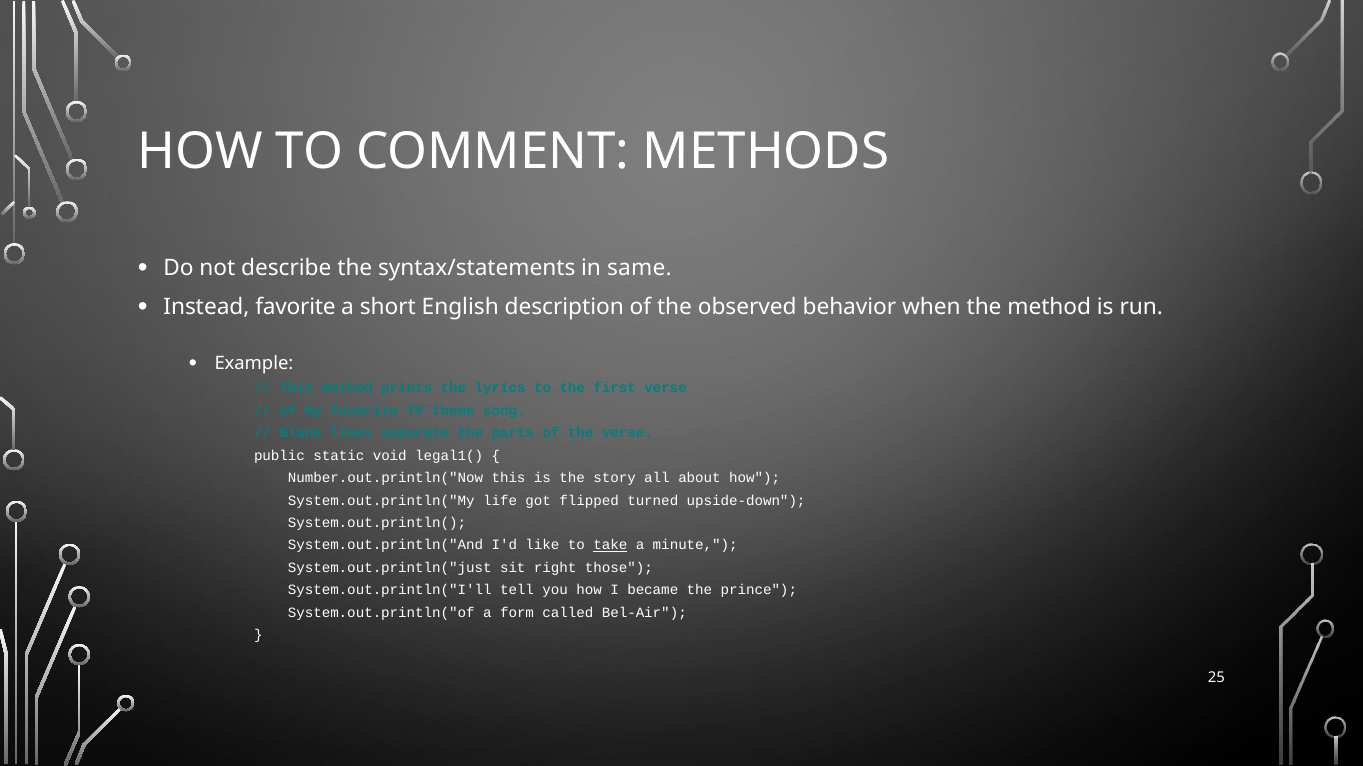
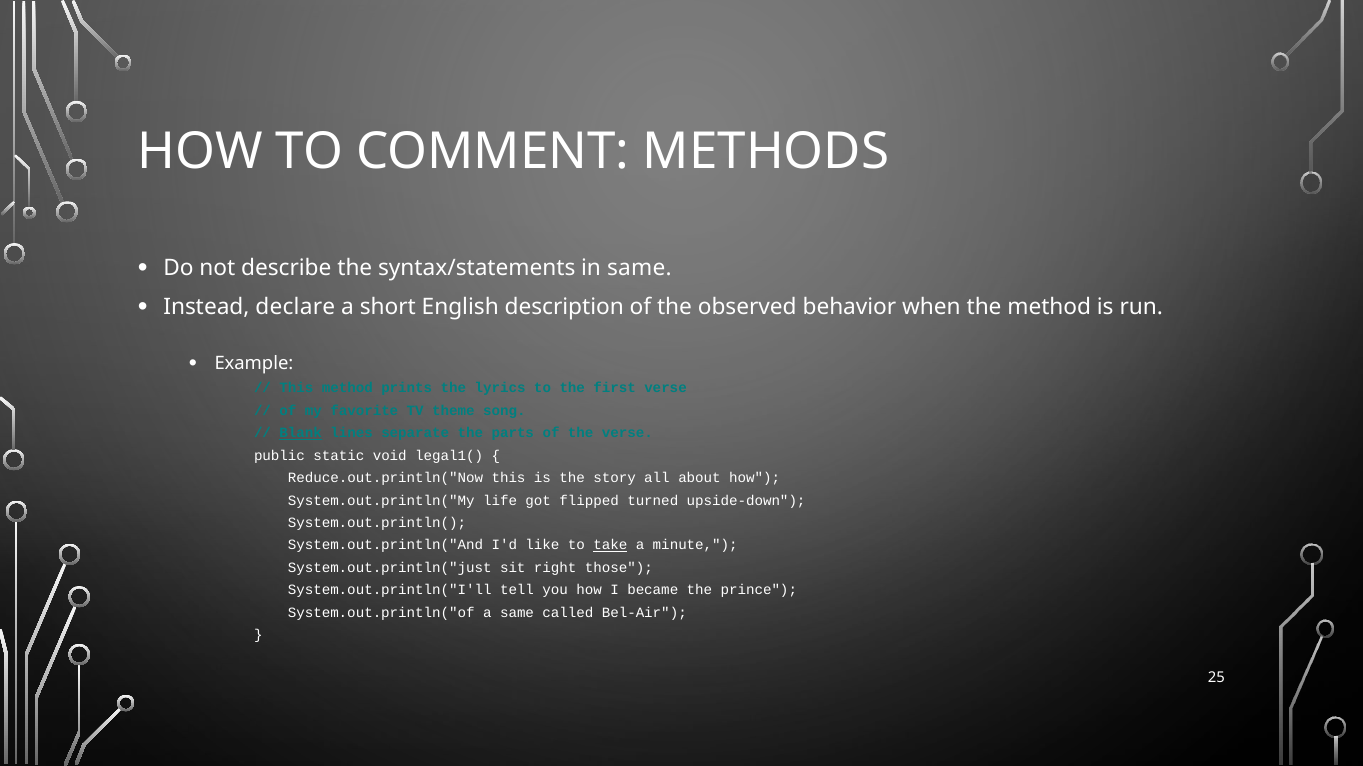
Instead favorite: favorite -> declare (295, 307)
Blank underline: none -> present (301, 433)
Number.out.println("Now: Number.out.println("Now -> Reduce.out.println("Now (386, 478)
a form: form -> same (517, 613)
